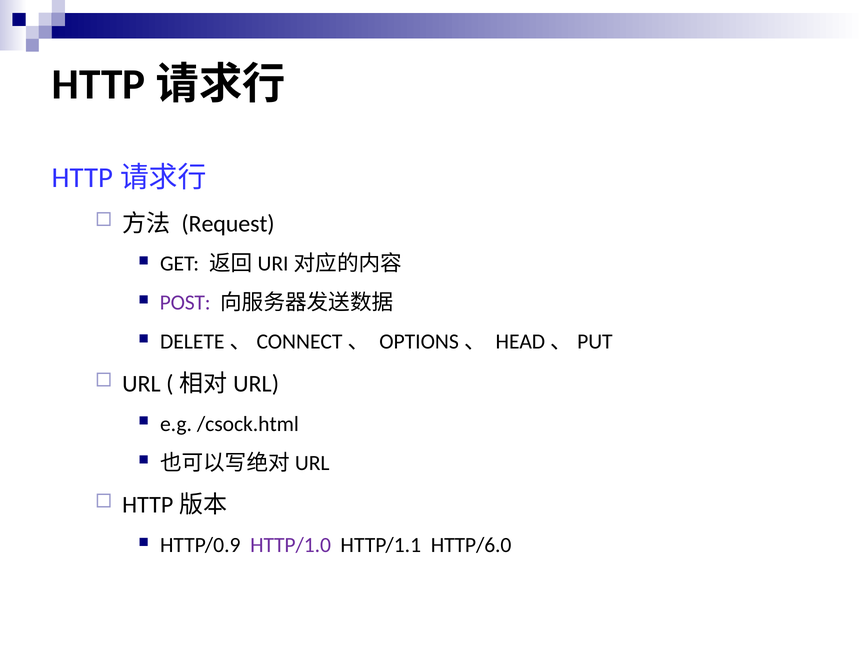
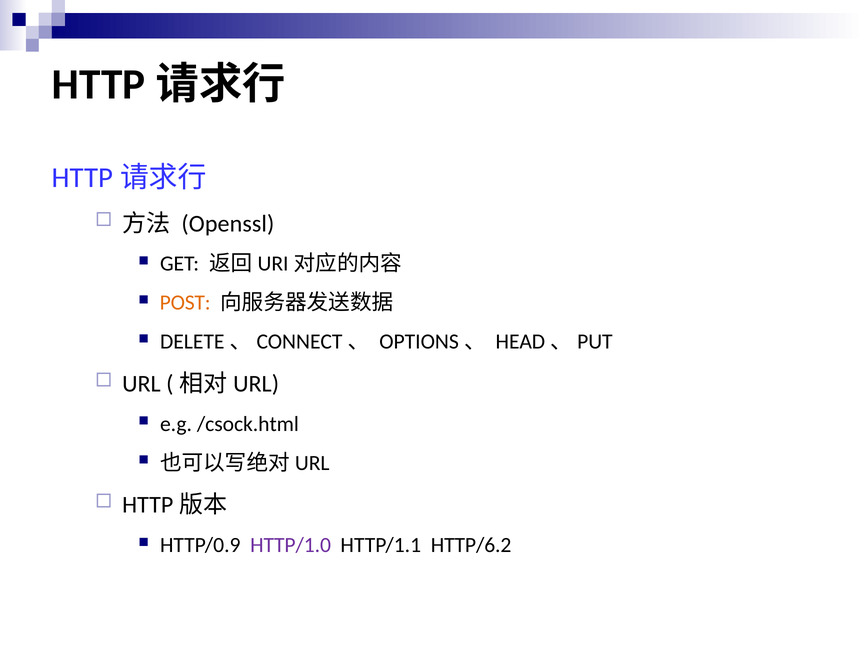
Request: Request -> Openssl (228, 224)
POST colour: purple -> orange (185, 303)
HTTP/6.0: HTTP/6.0 -> HTTP/6.2 (471, 545)
